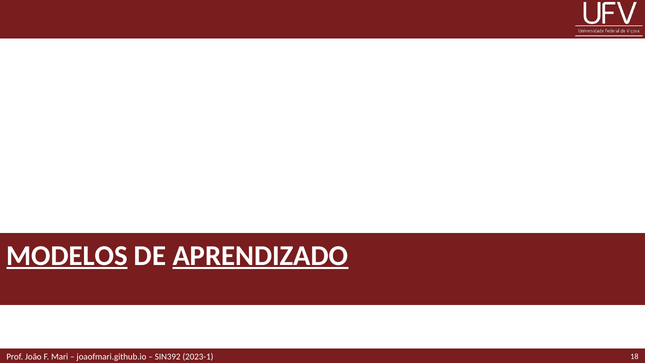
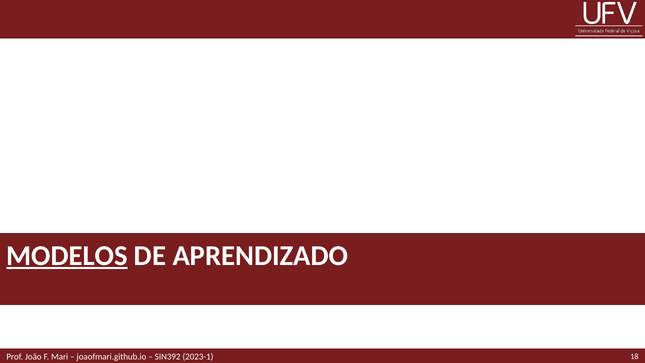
APRENDIZADO underline: present -> none (260, 256)
